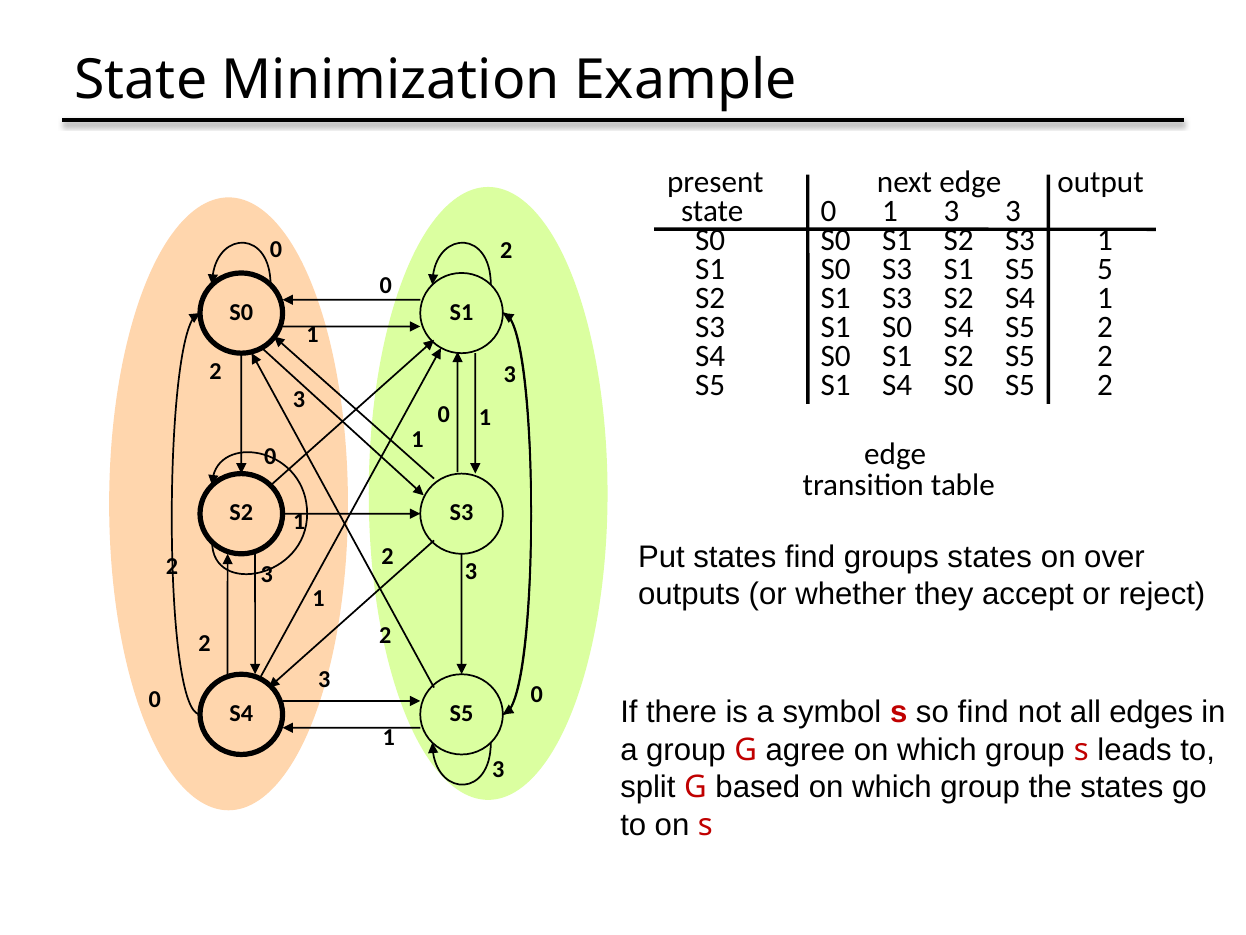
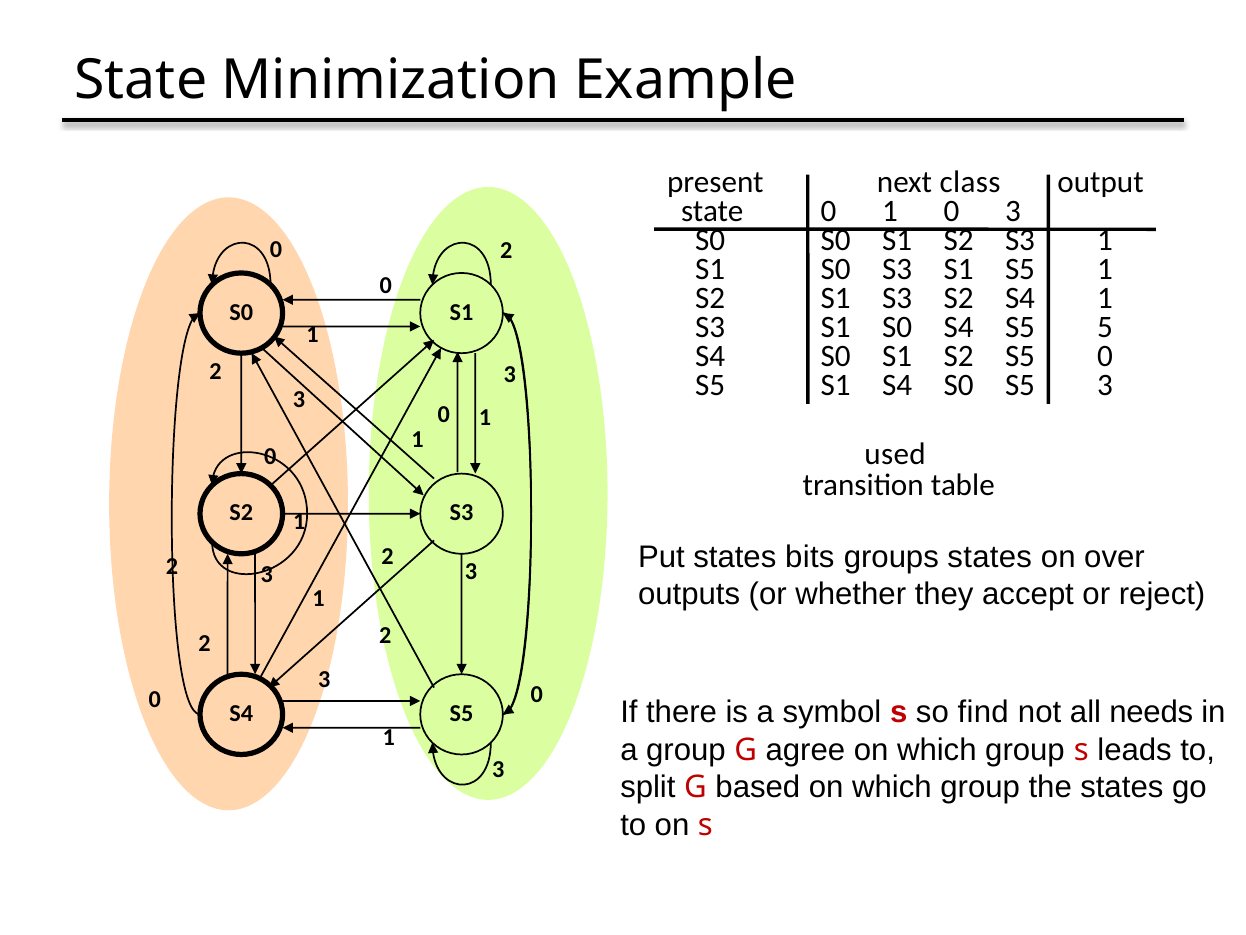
next edge: edge -> class (970, 182)
state 0 1 3: 3 -> 0 (952, 211)
S1 S5 5: 5 -> 1 (1105, 269)
S4 S5 2: 2 -> 5 (1105, 327)
S2 S5 2: 2 -> 0 (1105, 356)
S0 S5 2: 2 -> 3 (1105, 385)
edge: edge -> used (895, 454)
states find: find -> bits (810, 557)
edges: edges -> needs (1151, 712)
